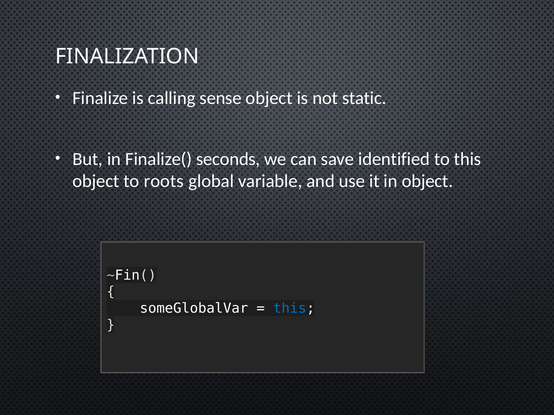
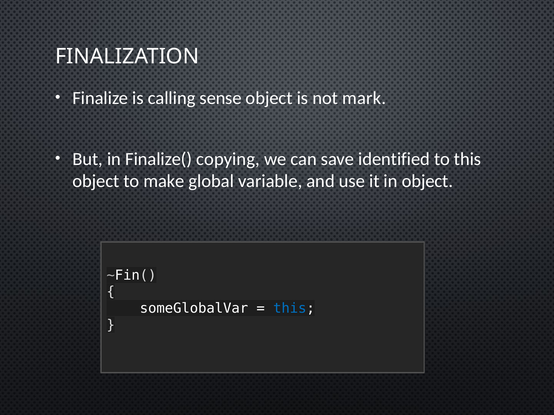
static: static -> mark (364, 98)
seconds: seconds -> copying (228, 159)
roots: roots -> make (164, 181)
